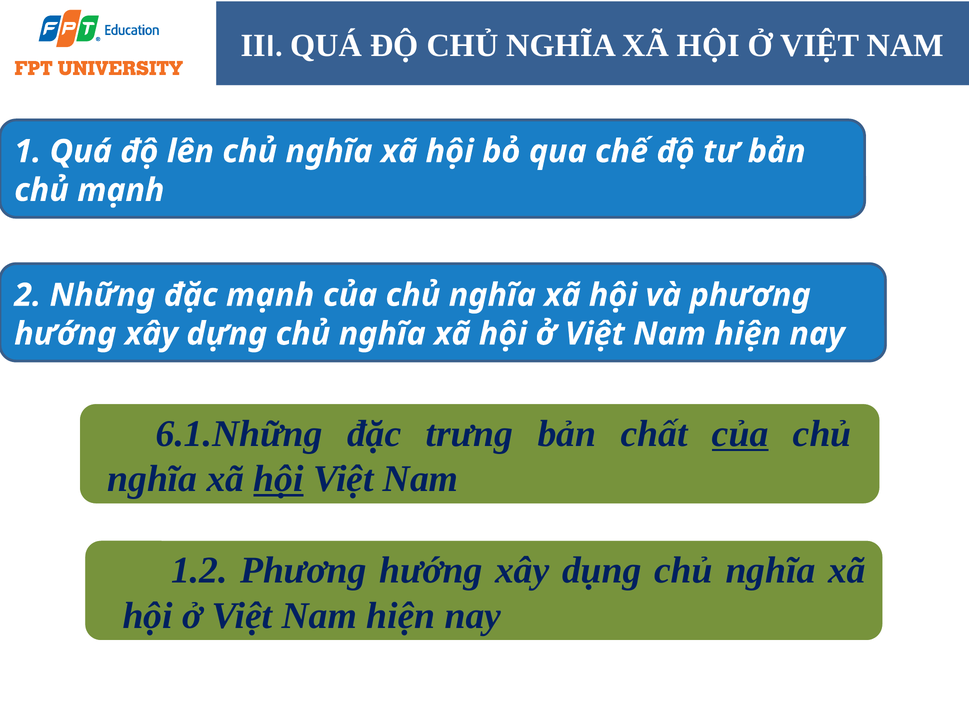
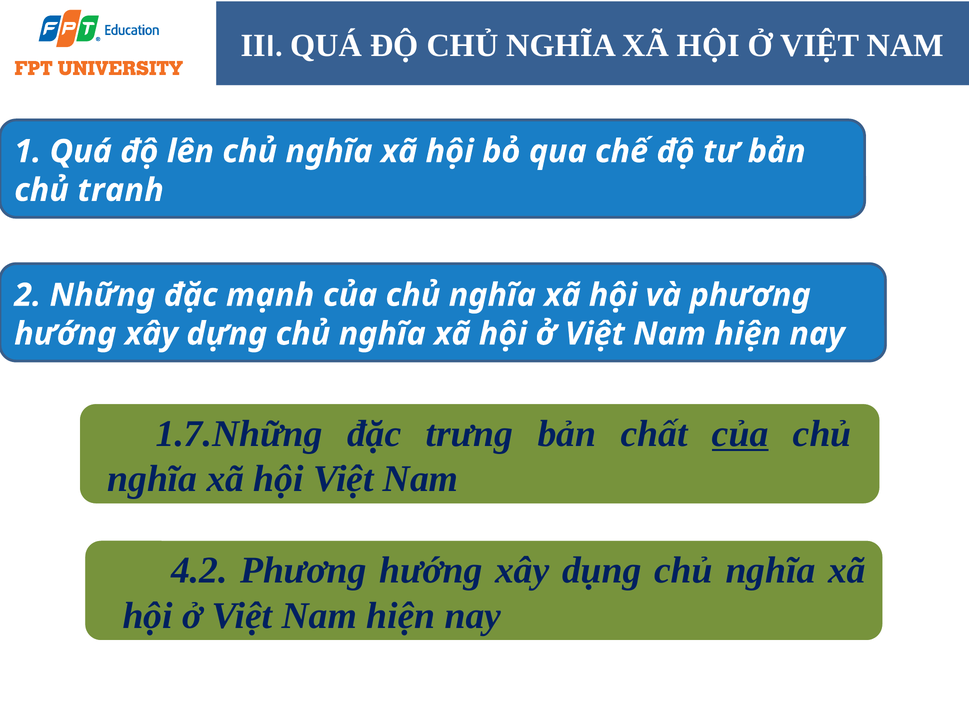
chủ mạnh: mạnh -> tranh (121, 190)
6.1.Những: 6.1.Những -> 1.7.Những (239, 434)
hội underline: present -> none (279, 479)
1.2: 1.2 -> 4.2 (199, 570)
